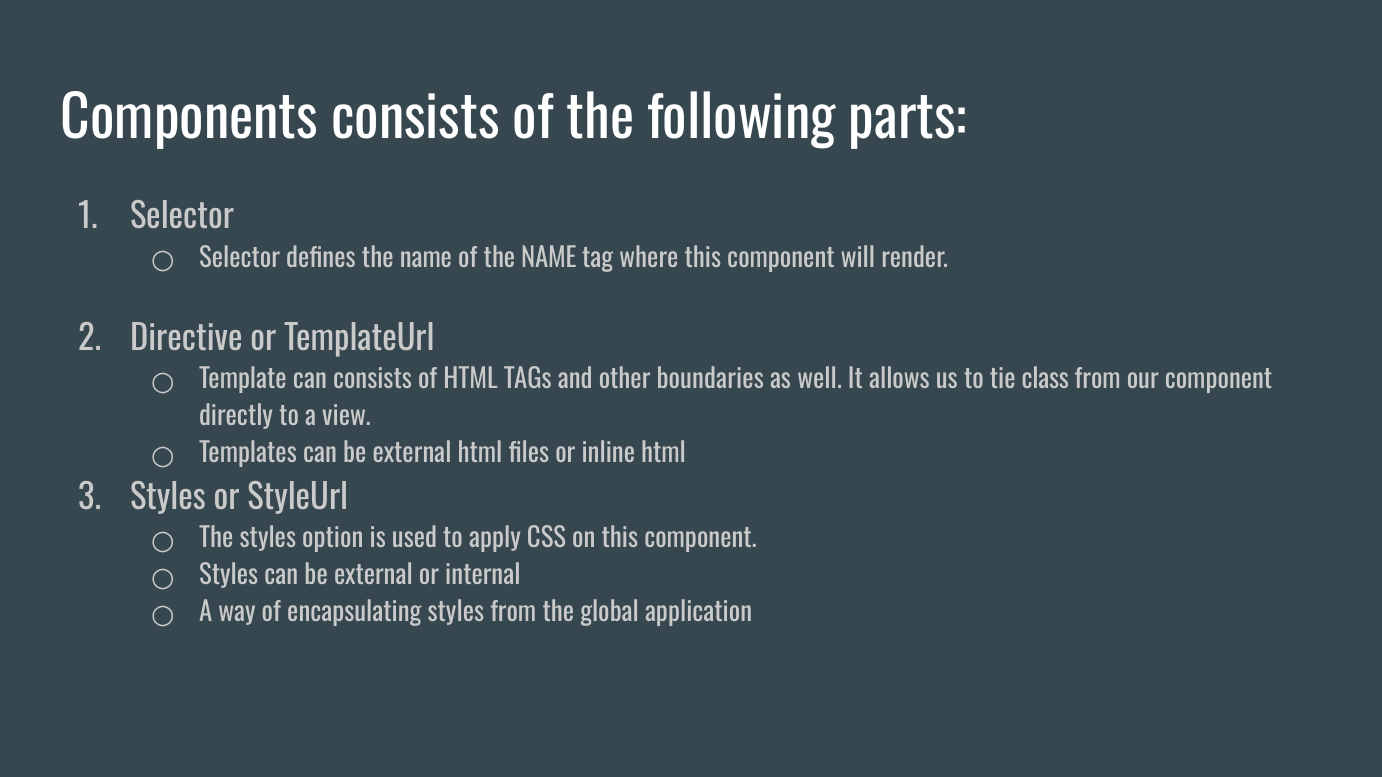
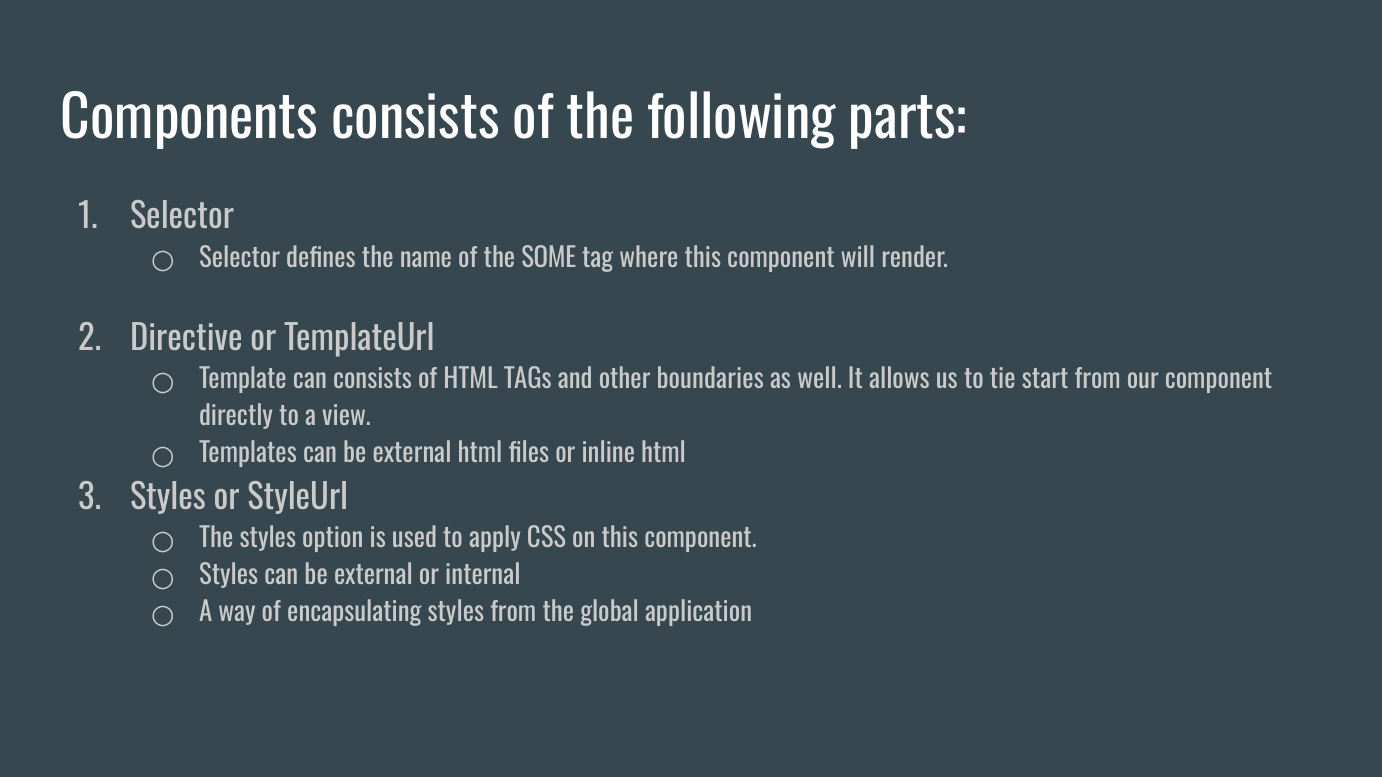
of the NAME: NAME -> SOME (549, 258)
class: class -> start (1045, 380)
